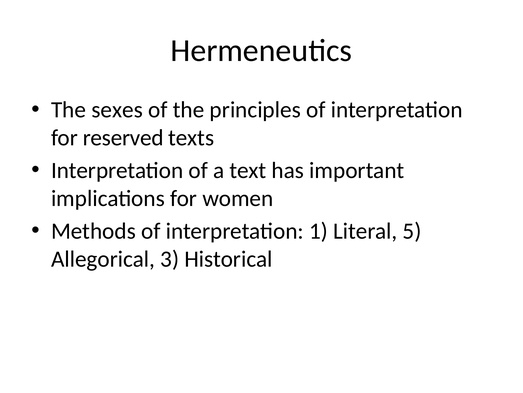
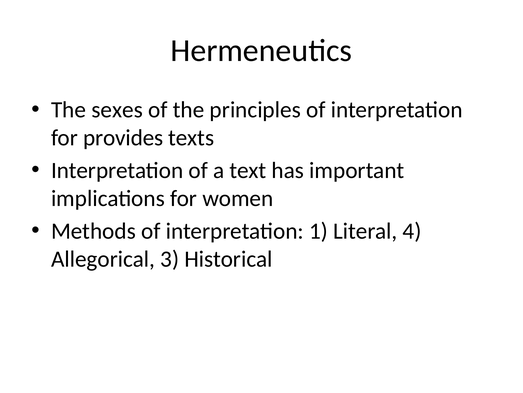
reserved: reserved -> provides (123, 138)
5: 5 -> 4 (412, 231)
